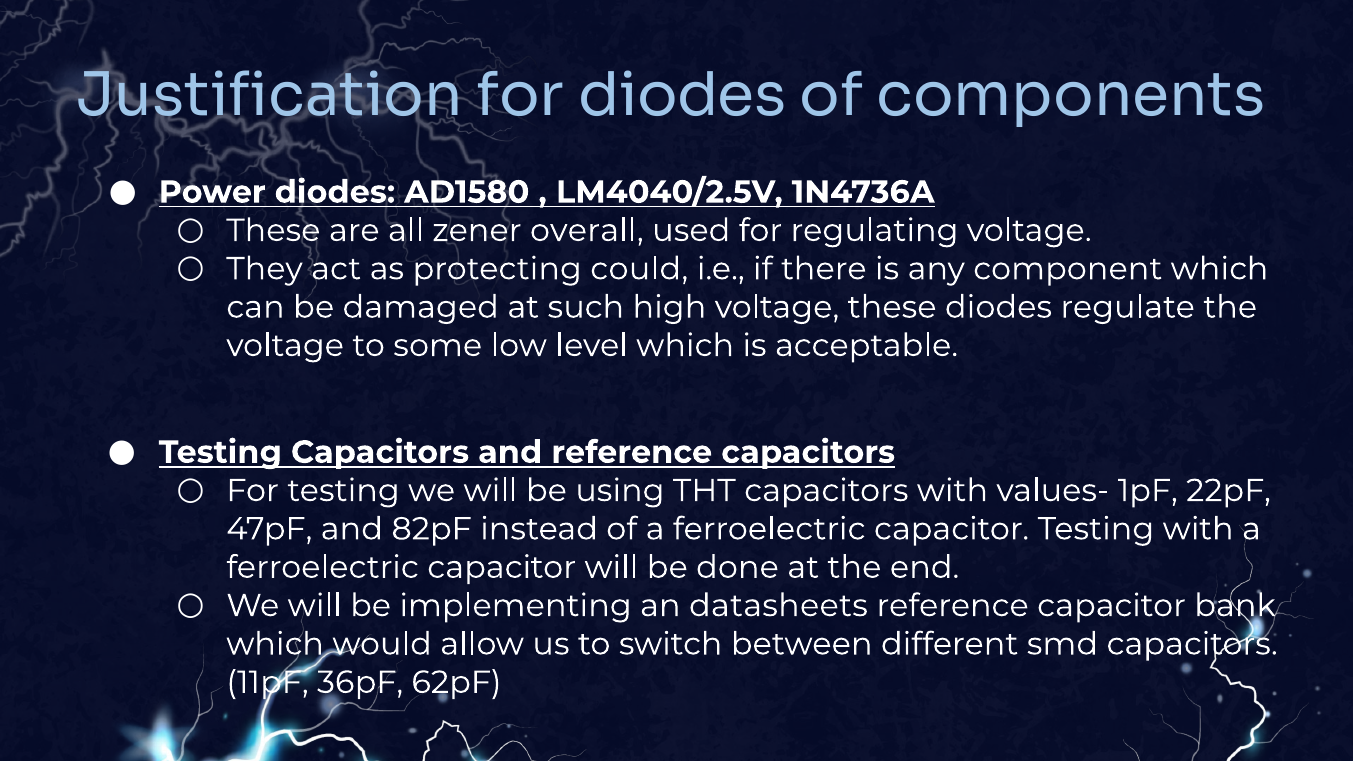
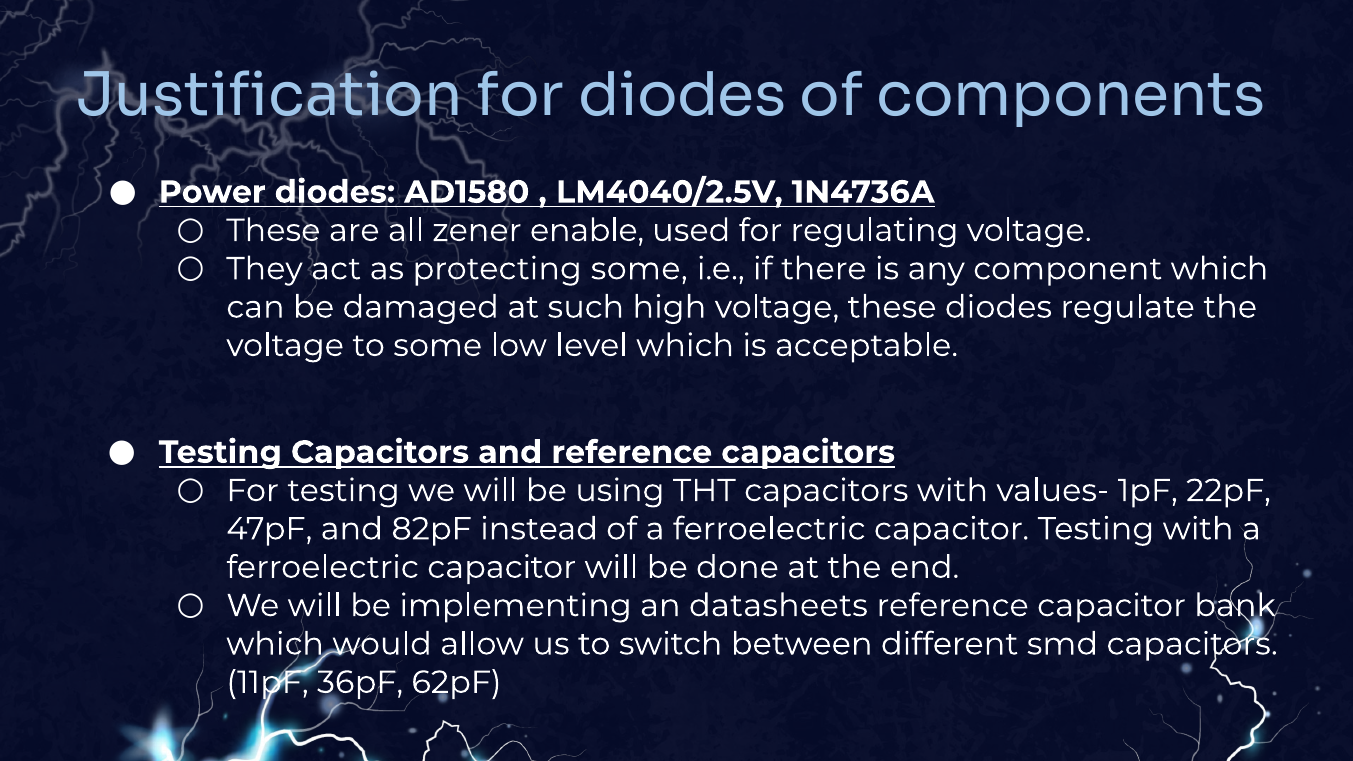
overall: overall -> enable (587, 230)
protecting could: could -> some (639, 269)
